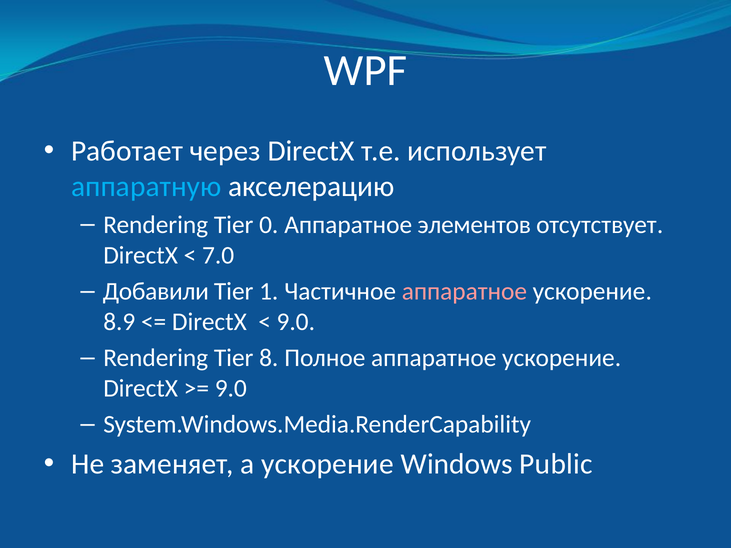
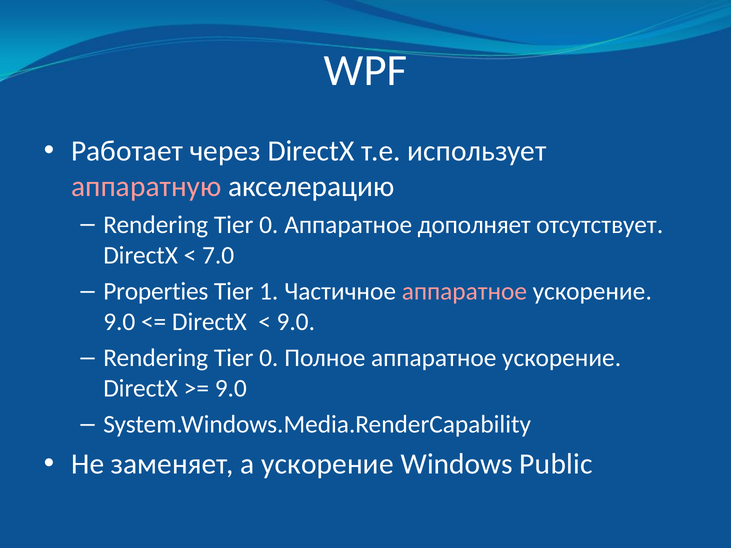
аппаратную colour: light blue -> pink (146, 187)
элементов: элементов -> дополняет (474, 225)
Добавили: Добавили -> Properties (156, 292)
8.9: 8.9 -> 9.0 (119, 322)
8: 8 -> 0 (269, 358)
